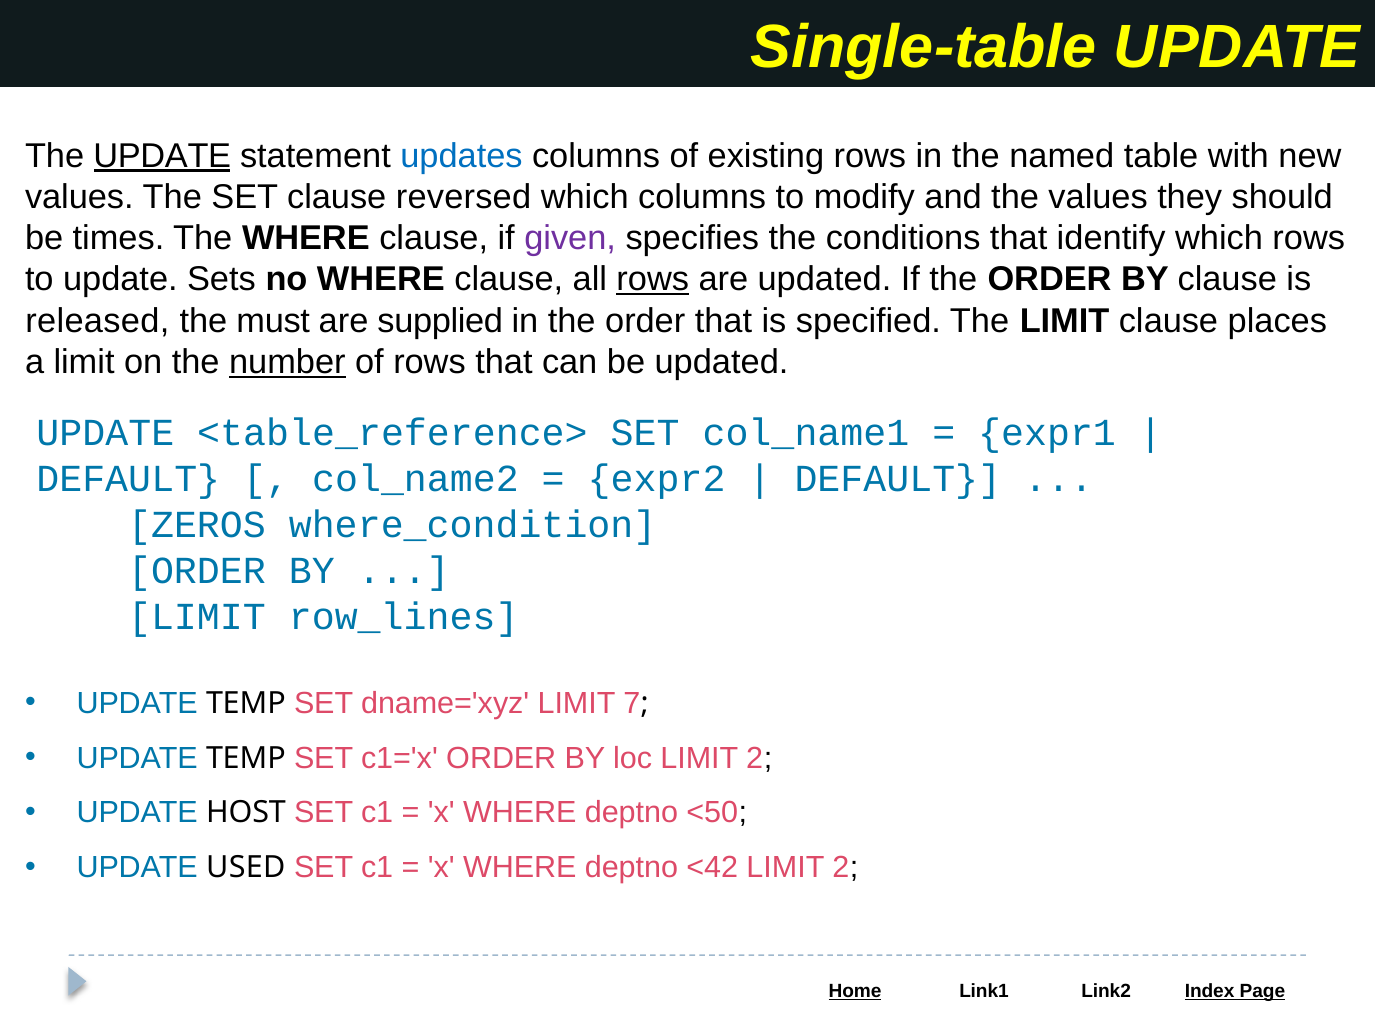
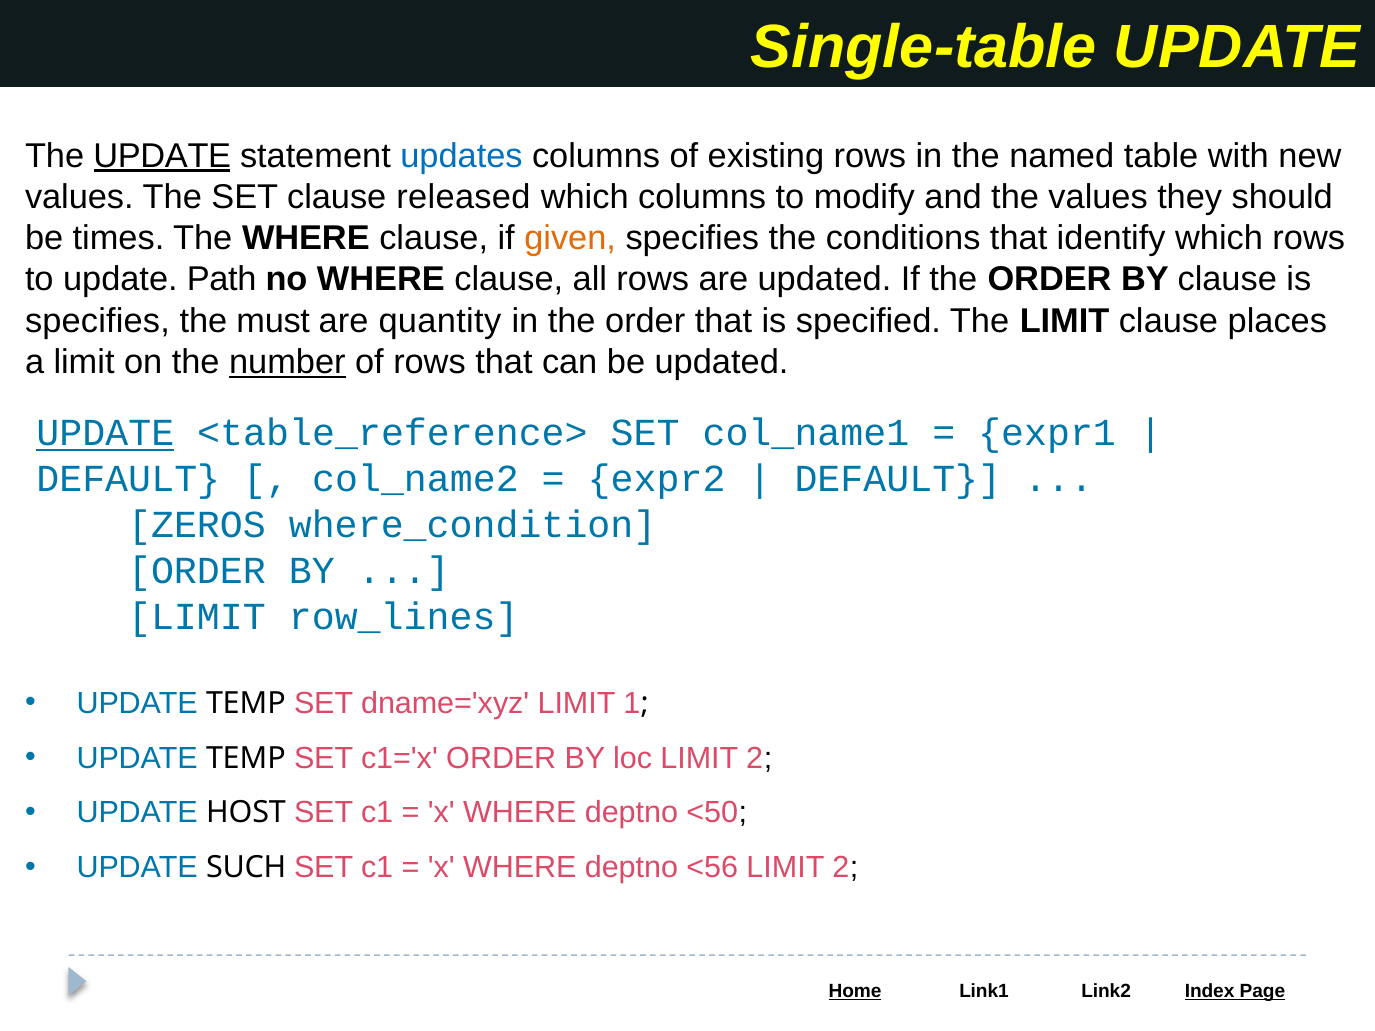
reversed: reversed -> released (463, 197)
given colour: purple -> orange (570, 238)
Sets: Sets -> Path (222, 280)
rows underline: present -> none (653, 280)
released: released -> specifies (97, 321)
supplied: supplied -> quantity (440, 321)
UPDATE underline: none -> present (105, 433)
7: 7 -> 1 (632, 703)
USED: USED -> SUCH (246, 868)
<42: <42 -> <56 (712, 868)
